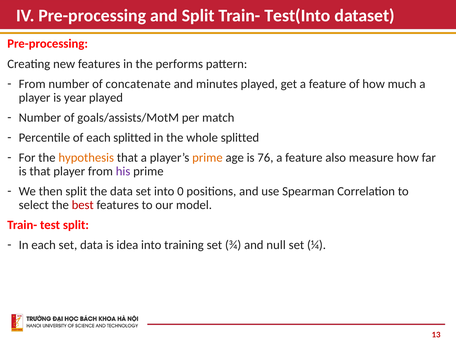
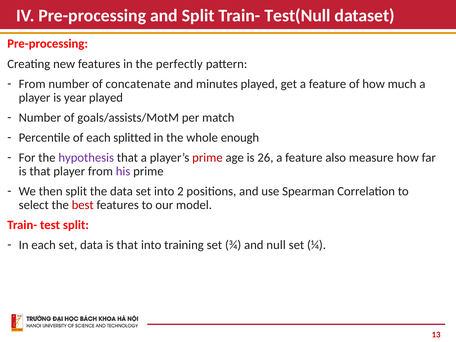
Test(Into: Test(Into -> Test(Null (297, 16)
performs: performs -> perfectly (179, 64)
whole splitted: splitted -> enough (240, 138)
hypothesis colour: orange -> purple (86, 158)
prime colour: orange -> red (207, 158)
76: 76 -> 26 (265, 158)
0: 0 -> 2 (180, 191)
data is idea: idea -> that (127, 245)
